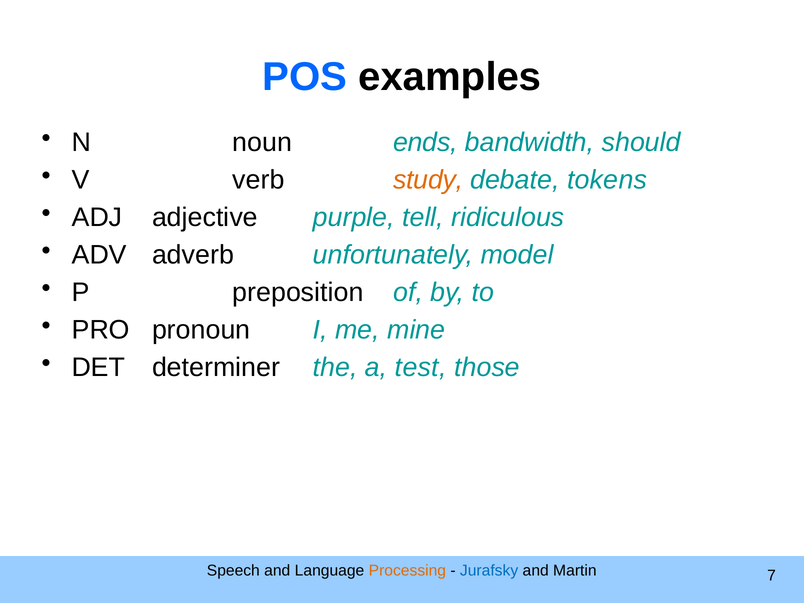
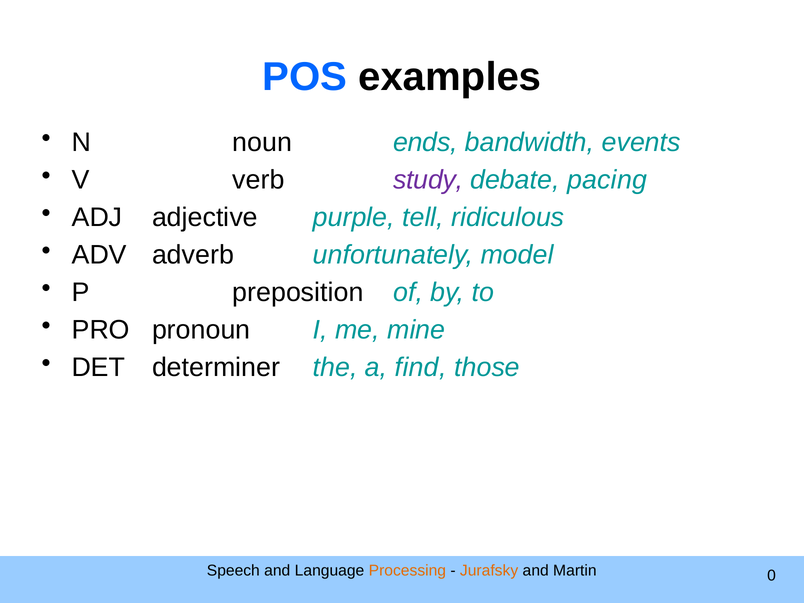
should: should -> events (641, 143)
study colour: orange -> purple (428, 180)
tokens: tokens -> pacing (607, 180)
test: test -> find (421, 368)
Jurafsky colour: blue -> orange (489, 571)
7: 7 -> 0 (772, 576)
